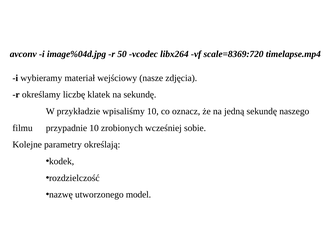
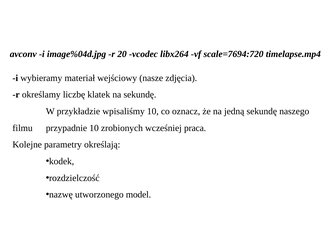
50: 50 -> 20 (122, 54)
scale=8369:720: scale=8369:720 -> scale=7694:720 (234, 54)
sobie: sobie -> praca (195, 128)
